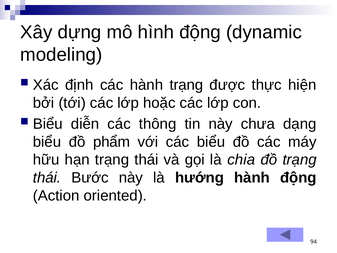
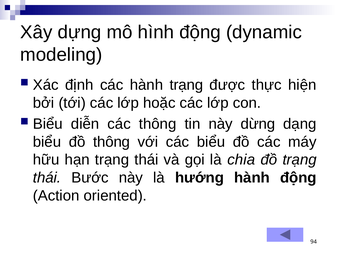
chưa: chưa -> dừng (258, 124)
đồ phẩm: phẩm -> thông (112, 142)
